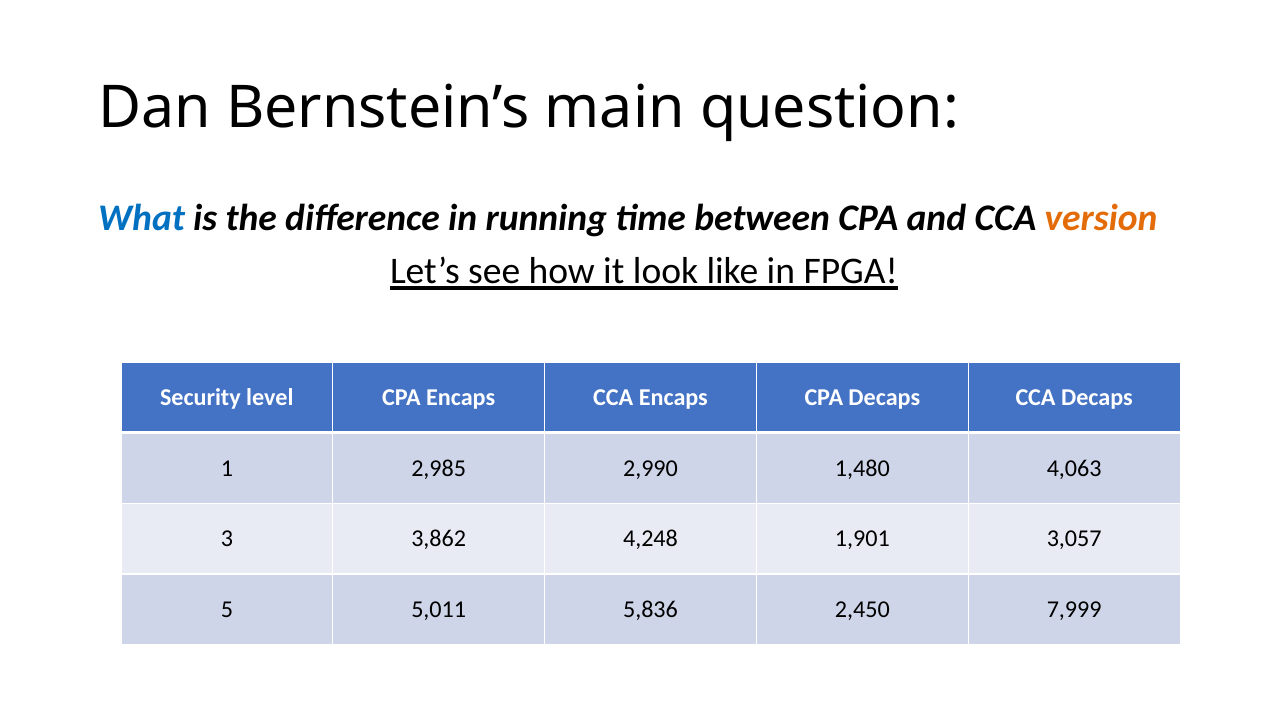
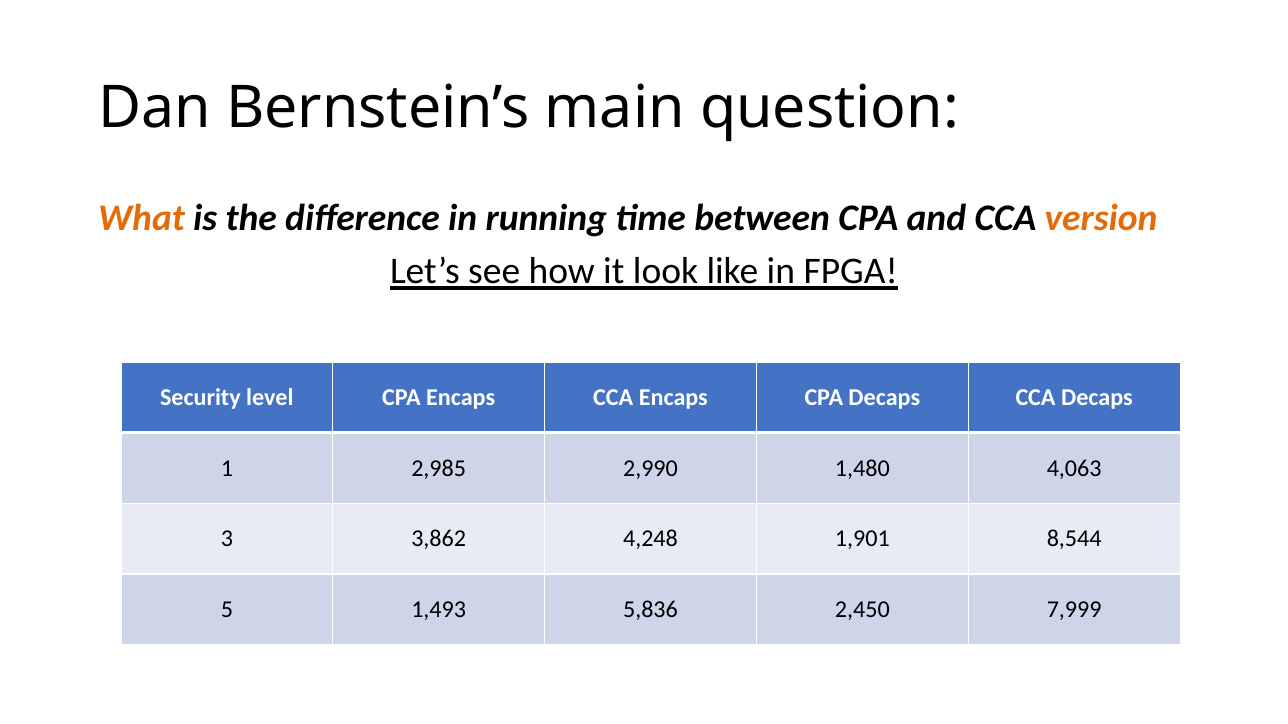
What colour: blue -> orange (141, 218)
3,057: 3,057 -> 8,544 (1074, 539)
5,011: 5,011 -> 1,493 (439, 610)
